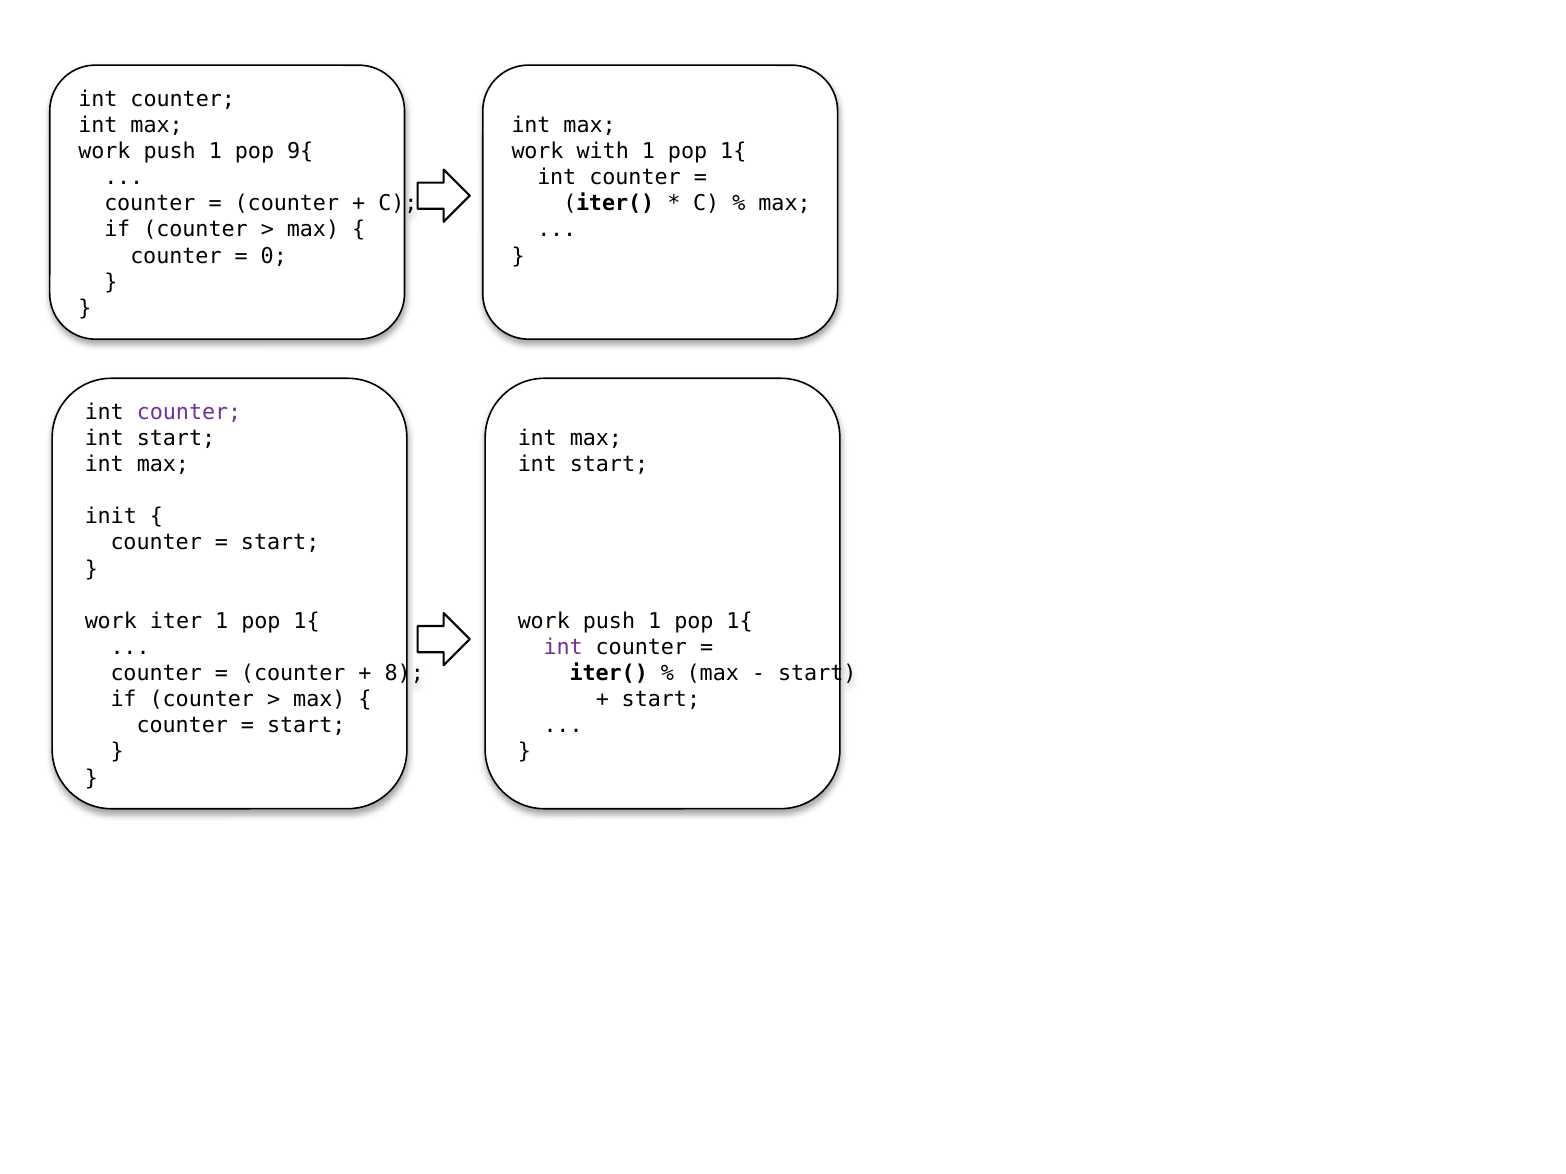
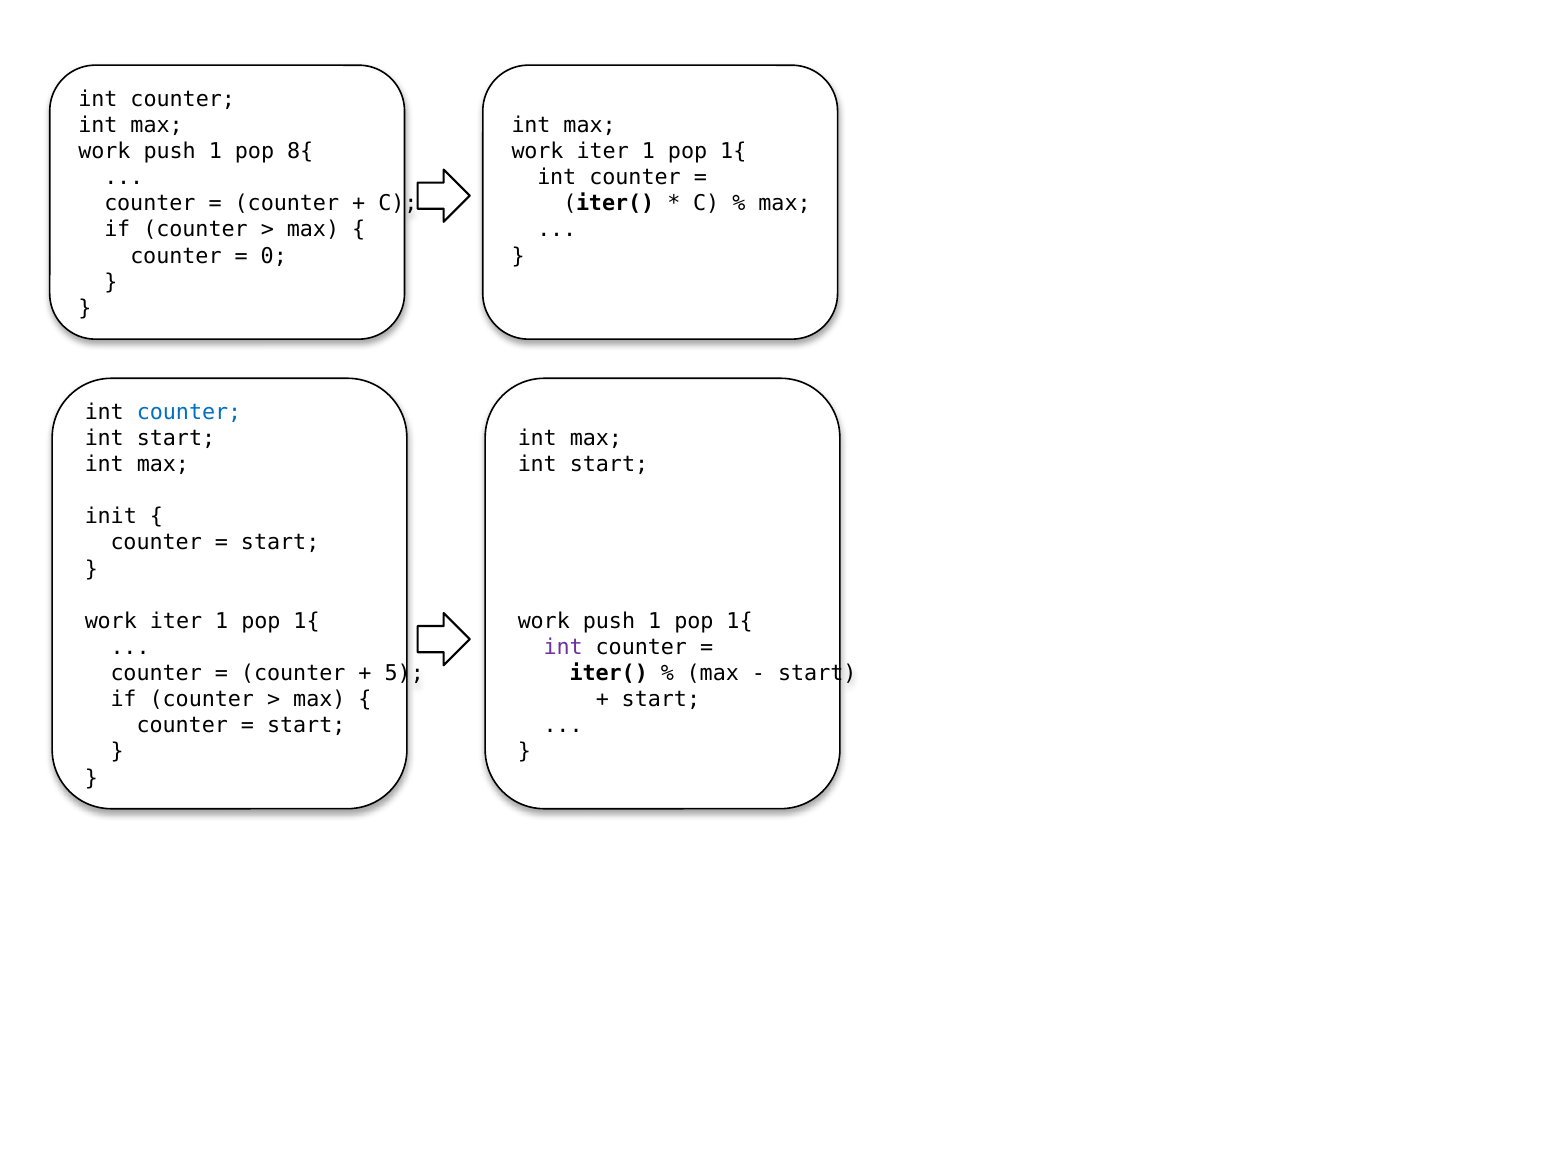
9{: 9{ -> 8{ (300, 151)
with: with -> iter (603, 151)
counter colour: purple -> blue (189, 412)
8: 8 -> 5 (404, 674)
